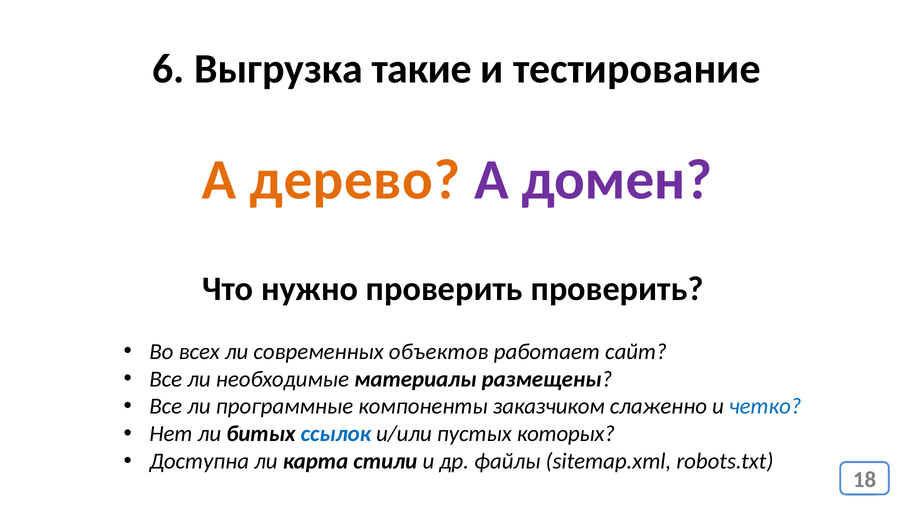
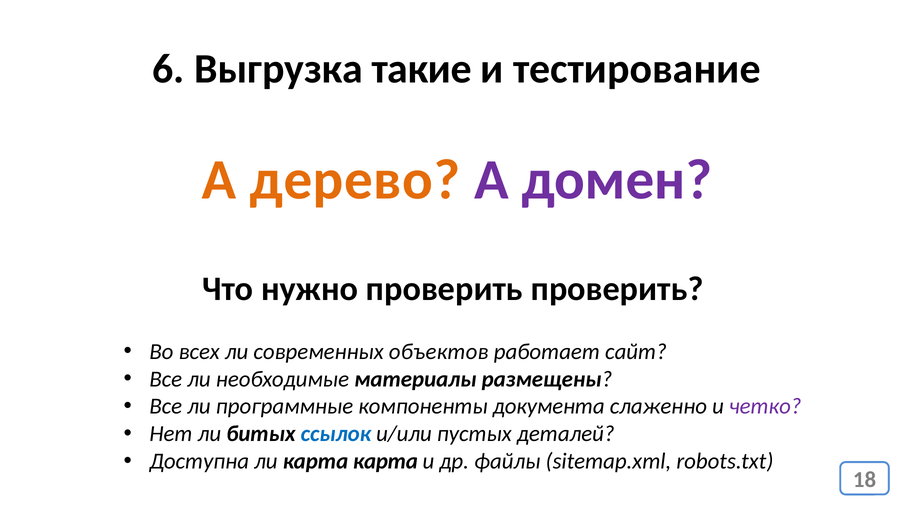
заказчиком: заказчиком -> документа (549, 407)
четко colour: blue -> purple (765, 407)
которых: которых -> деталей (566, 434)
карта стили: стили -> карта (385, 461)
